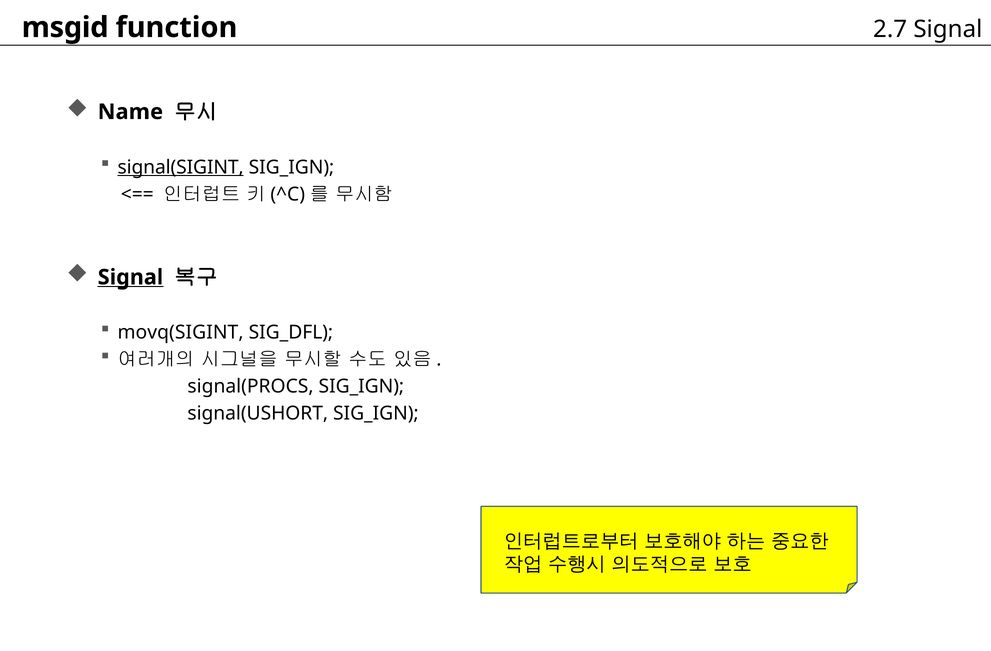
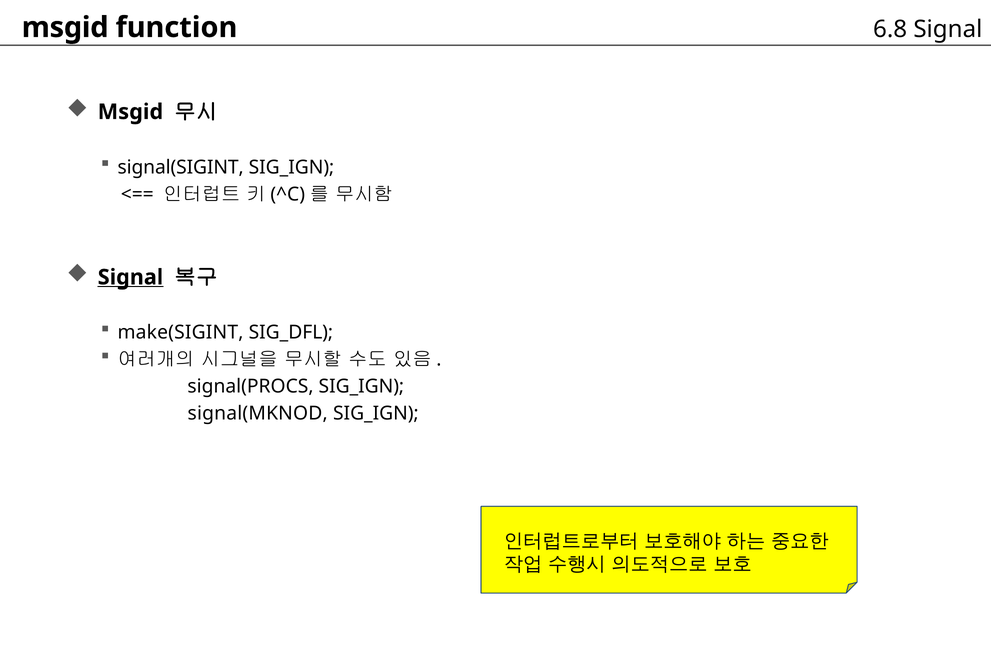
2.7: 2.7 -> 6.8 (890, 29)
Name: Name -> Msgid (130, 112)
signal(SIGINT underline: present -> none (181, 167)
movq(SIGINT: movq(SIGINT -> make(SIGINT (180, 332)
signal(USHORT: signal(USHORT -> signal(MKNOD (258, 413)
